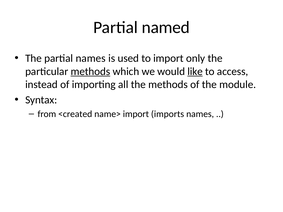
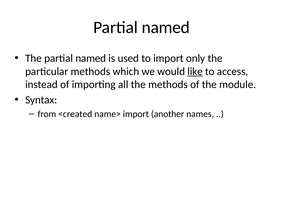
The partial names: names -> named (91, 58)
methods underline: present -> none (90, 71)
imports: imports -> another (168, 114)
